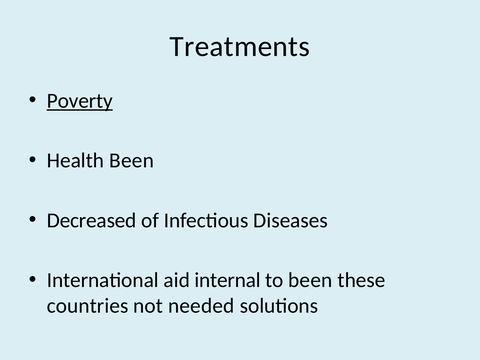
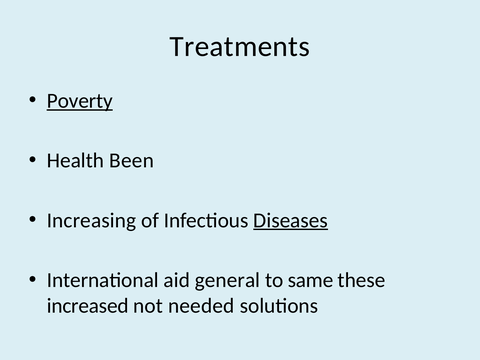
Decreased: Decreased -> Increasing (91, 220)
Diseases underline: none -> present (291, 220)
internal: internal -> general (228, 280)
to been: been -> same (311, 280)
countries: countries -> increased (88, 306)
